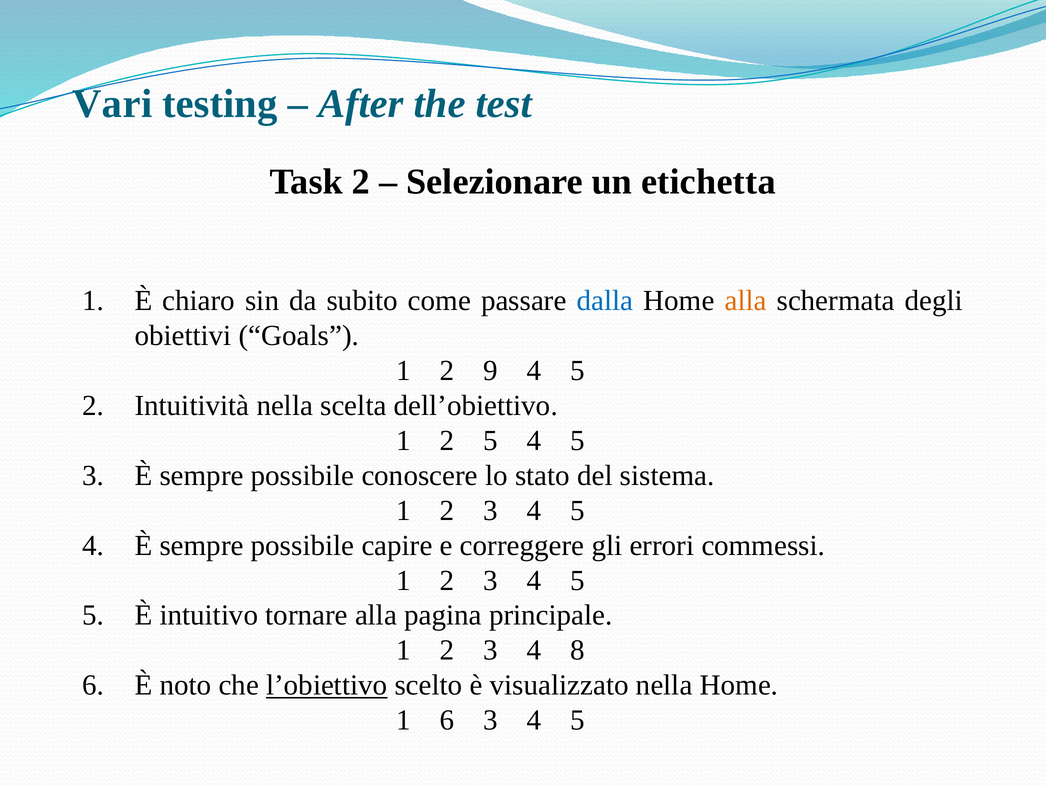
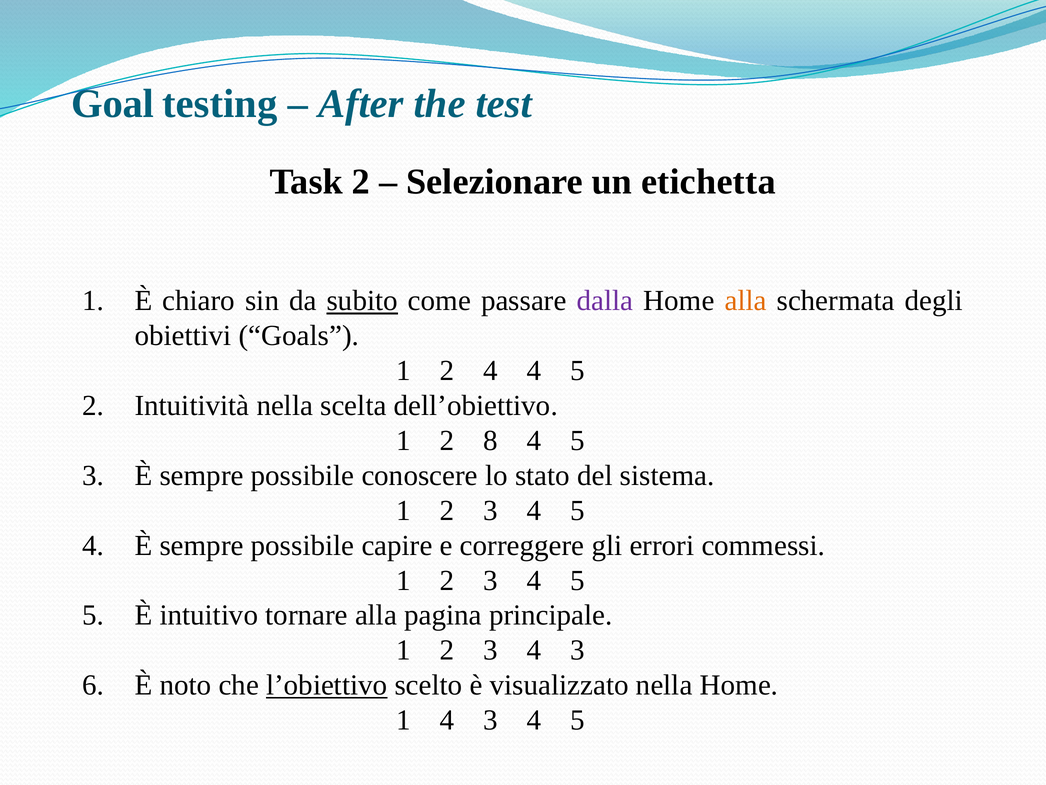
Vari: Vari -> Goal (113, 104)
subito underline: none -> present (362, 301)
dalla colour: blue -> purple (605, 301)
2 9: 9 -> 4 (491, 371)
2 5: 5 -> 8 (491, 440)
3 4 8: 8 -> 3 (578, 650)
1 6: 6 -> 4 (447, 720)
